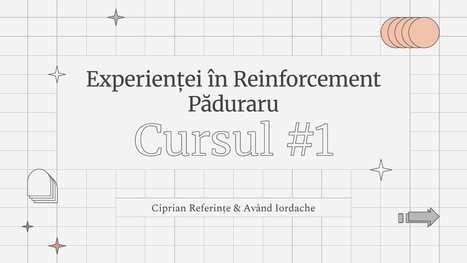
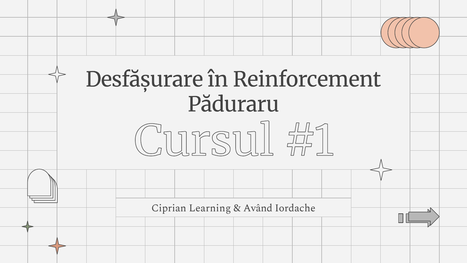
Experienței: Experienței -> Desfășurare (144, 80)
Referințe: Referințe -> Learning (210, 208)
